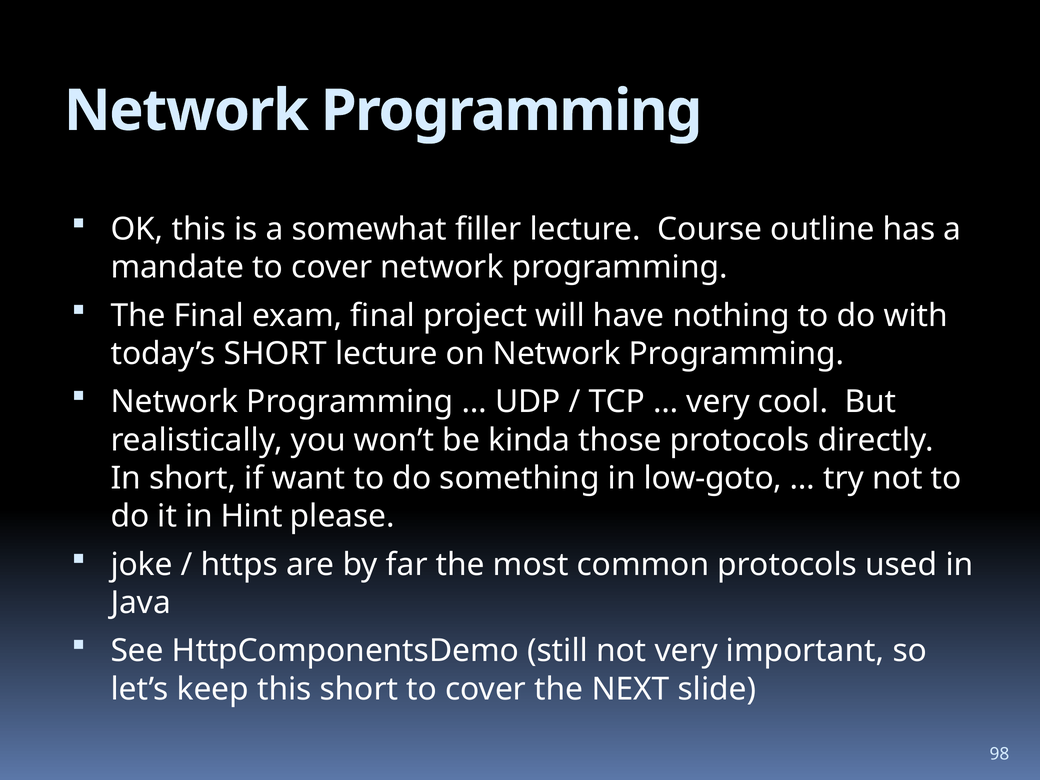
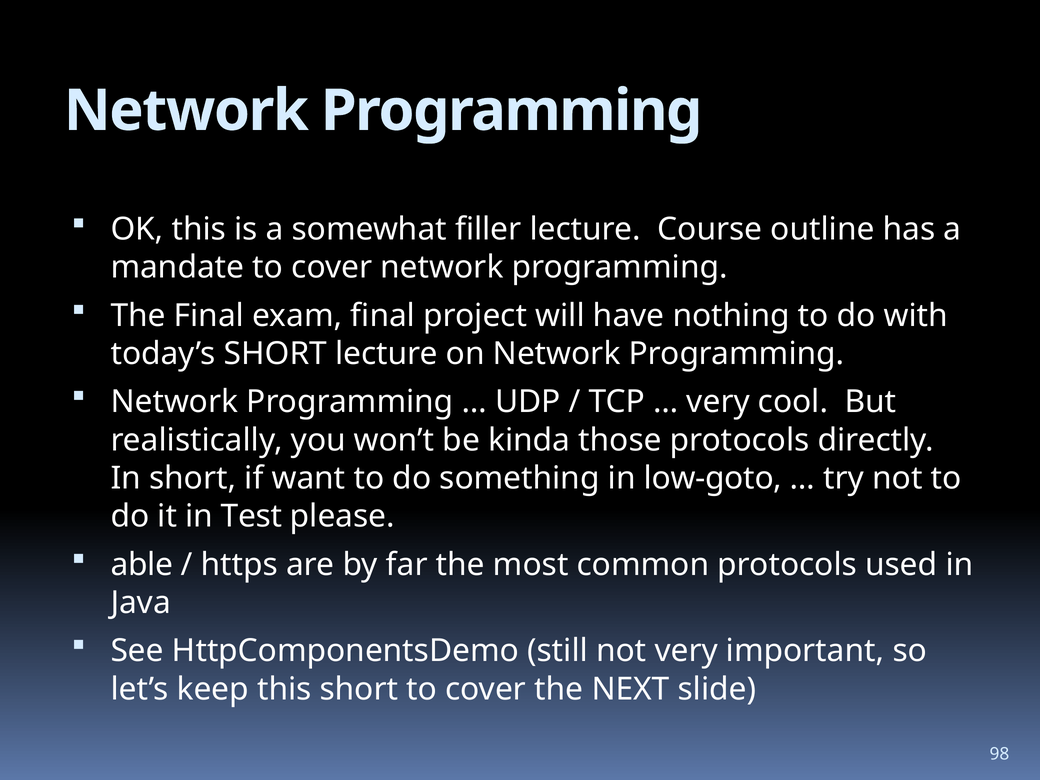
Hint: Hint -> Test (252, 516)
joke: joke -> able (142, 565)
